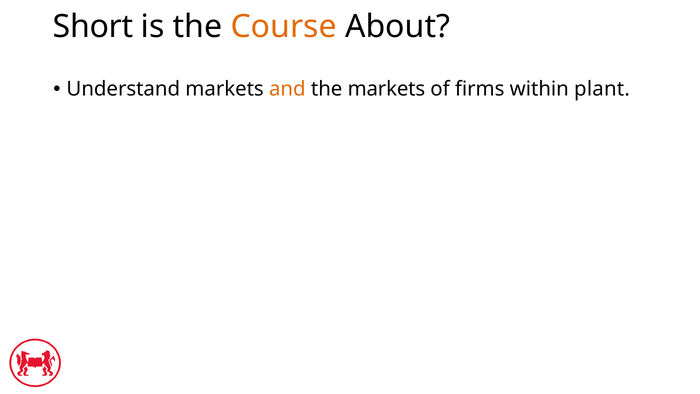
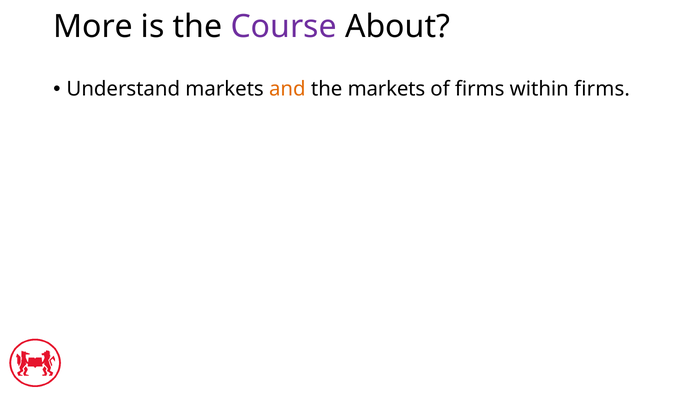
Short: Short -> More (93, 27)
Course colour: orange -> purple (284, 27)
within plant: plant -> firms (602, 89)
